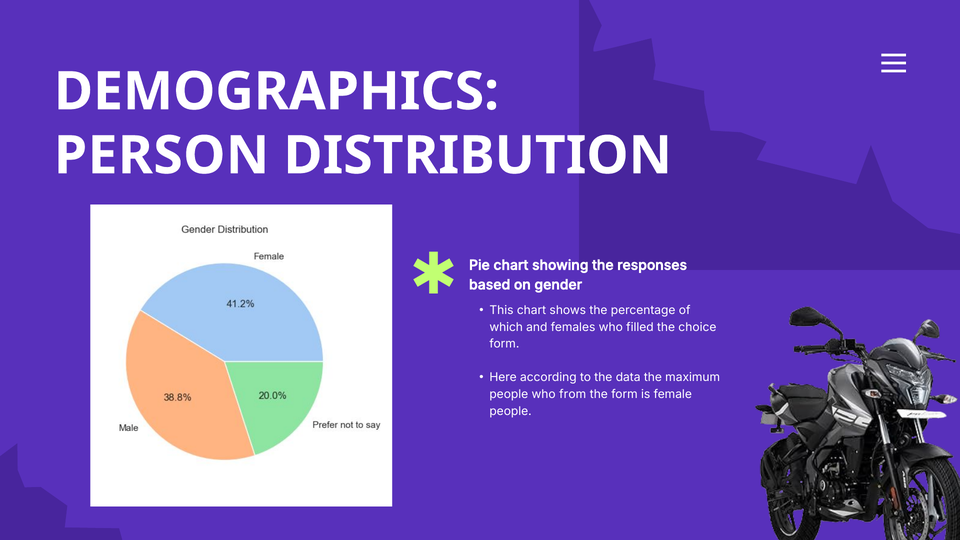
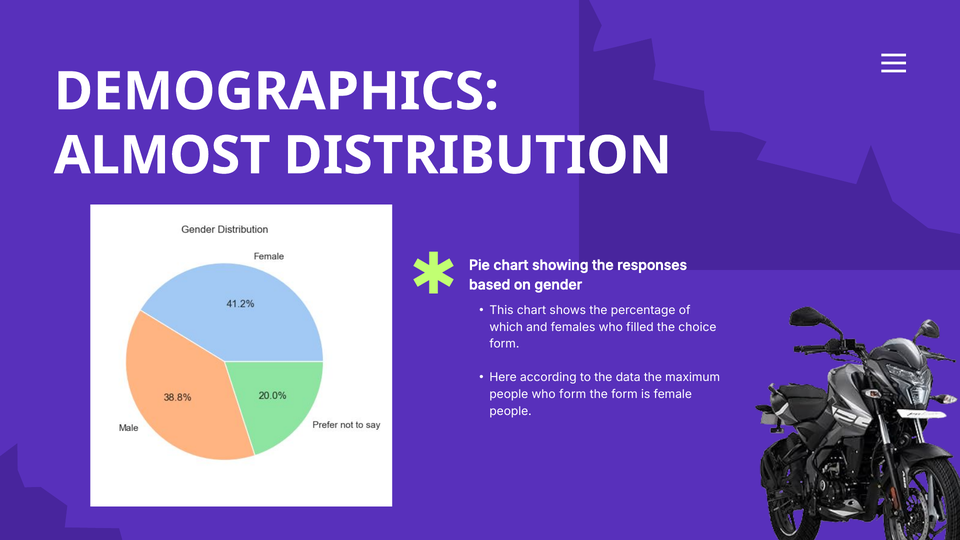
PERSON: PERSON -> ALMOST (162, 156)
who from: from -> form (573, 394)
